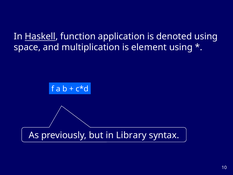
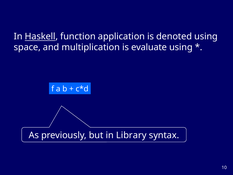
element: element -> evaluate (149, 47)
